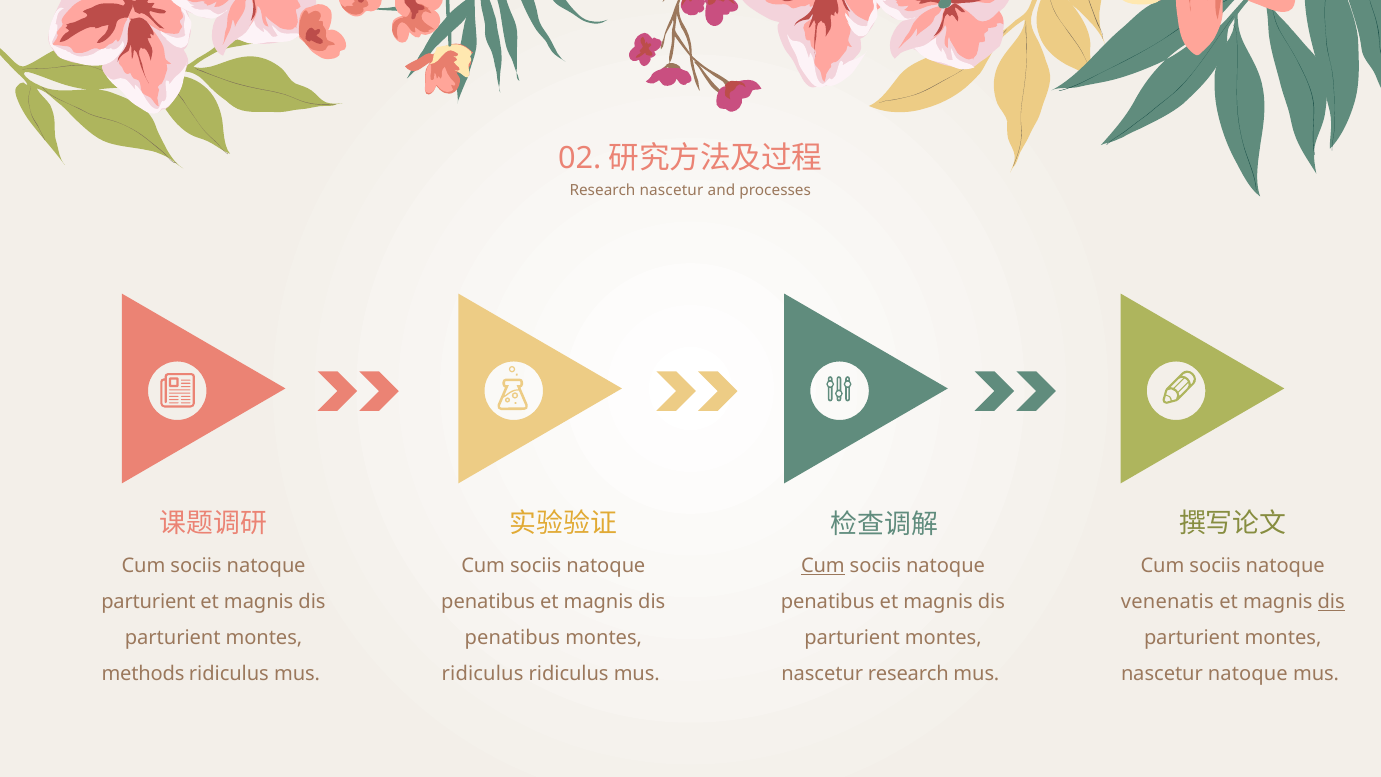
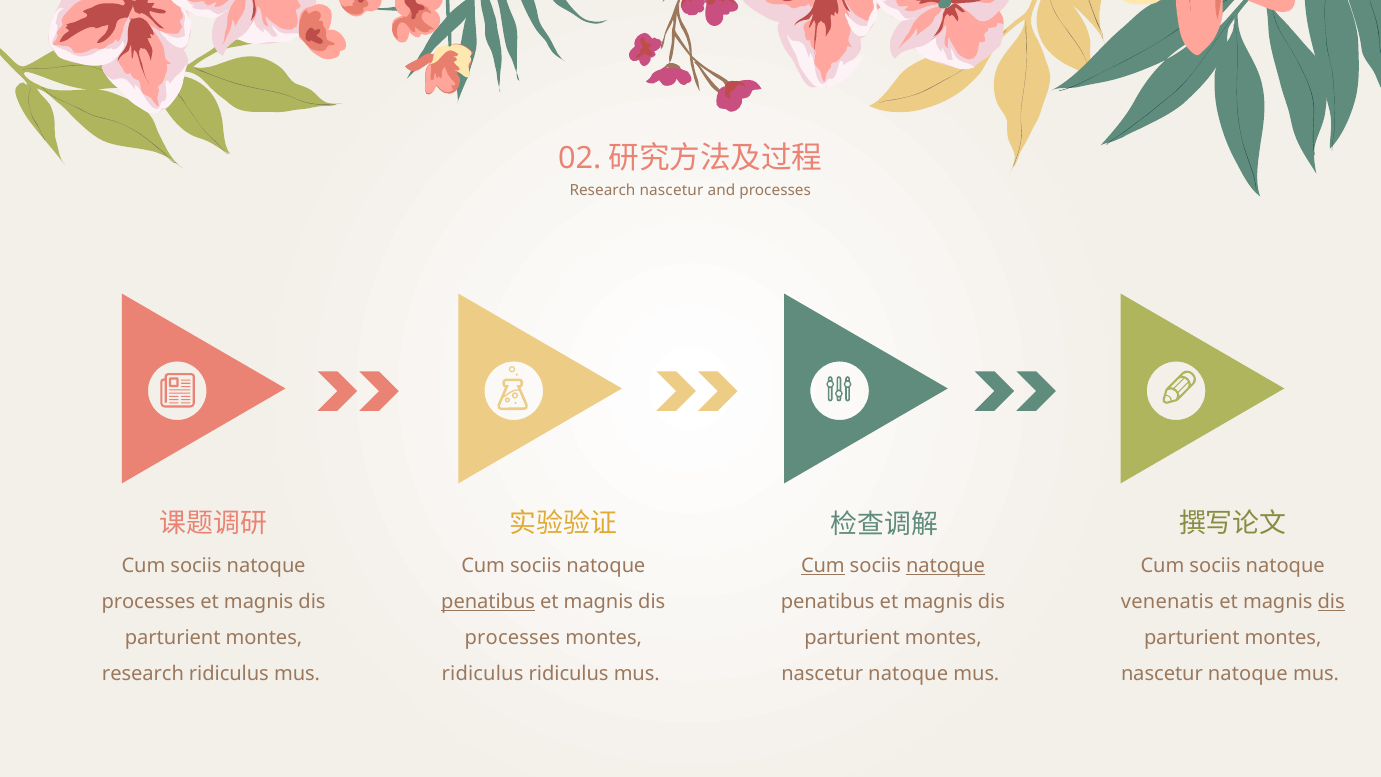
natoque underline: none -> present (946, 565)
parturient: parturient -> processes (148, 602)
penatibus underline: none -> present (488, 602)
penatibus: penatibus -> processes (512, 638)
methods: methods -> research (143, 674)
research: research -> natoque (908, 674)
